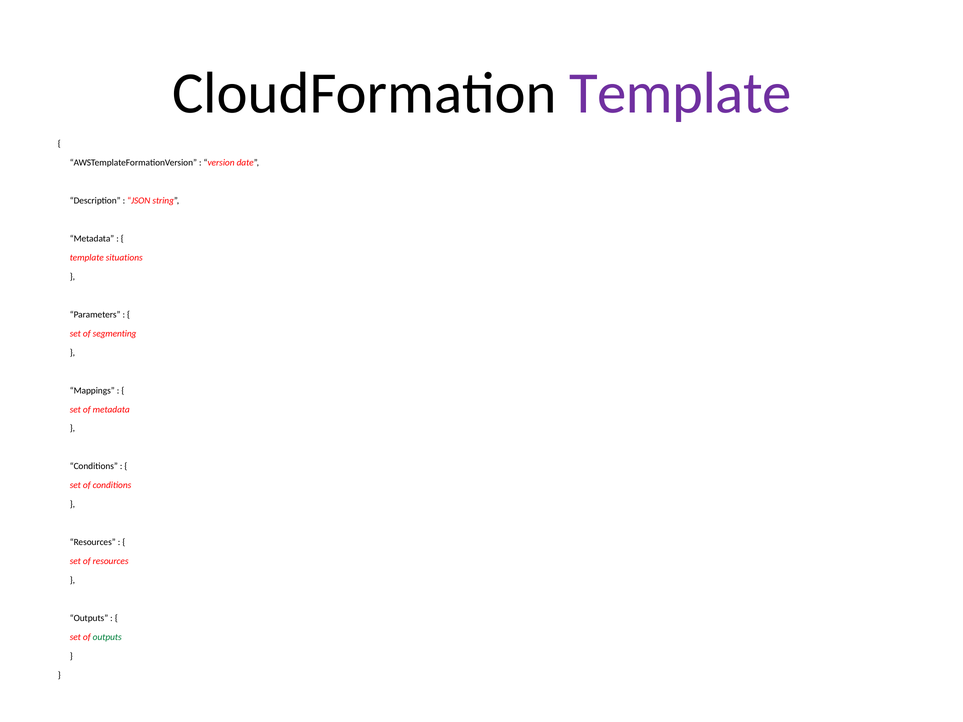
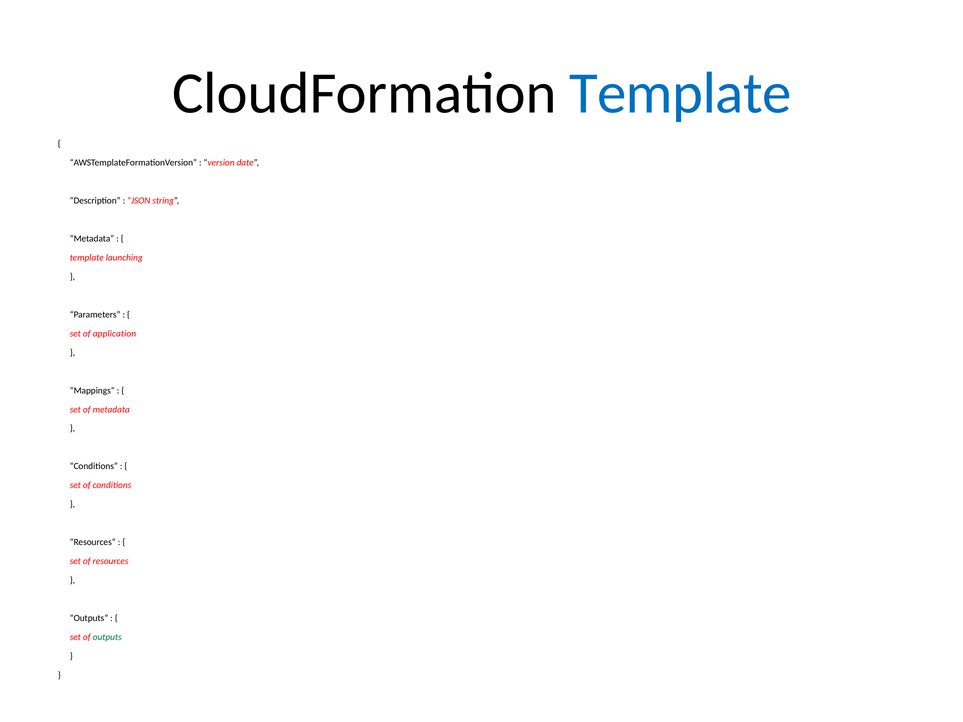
Template colour: purple -> blue (680, 93)
situations: situations -> launching (124, 258)
segmenting: segmenting -> application (114, 334)
